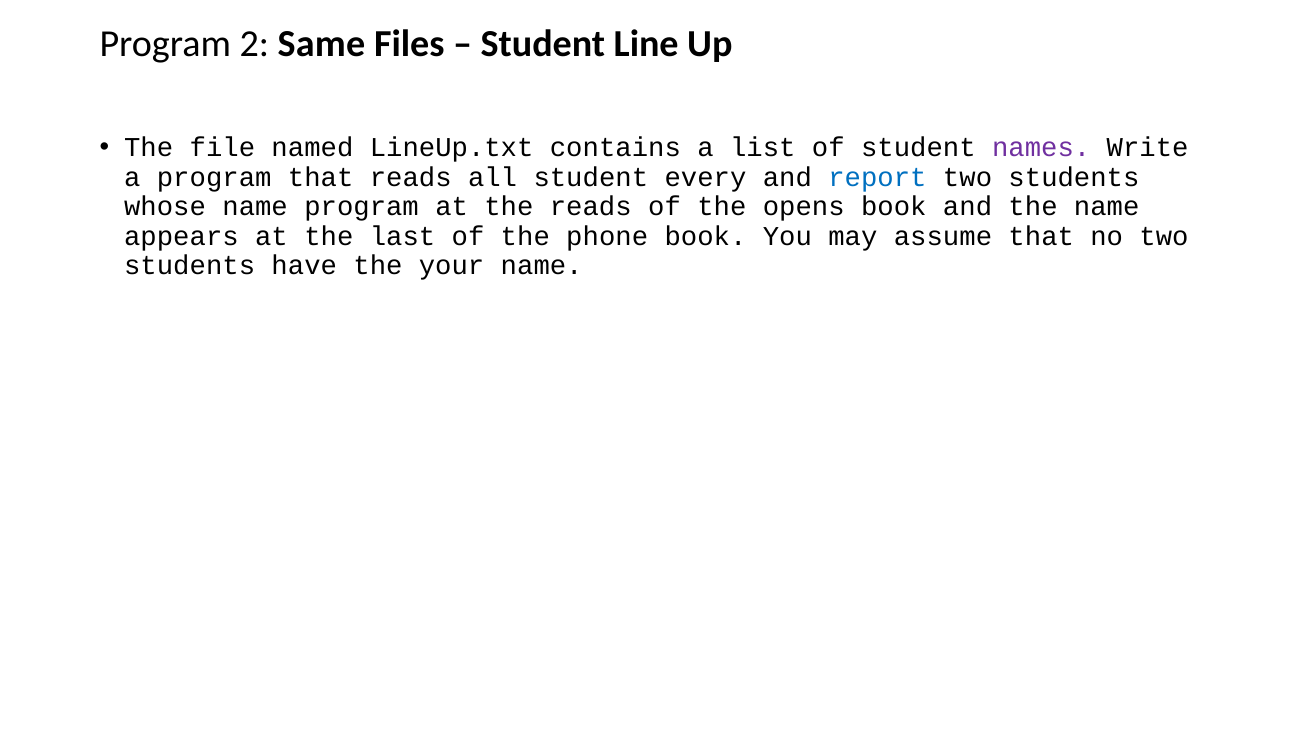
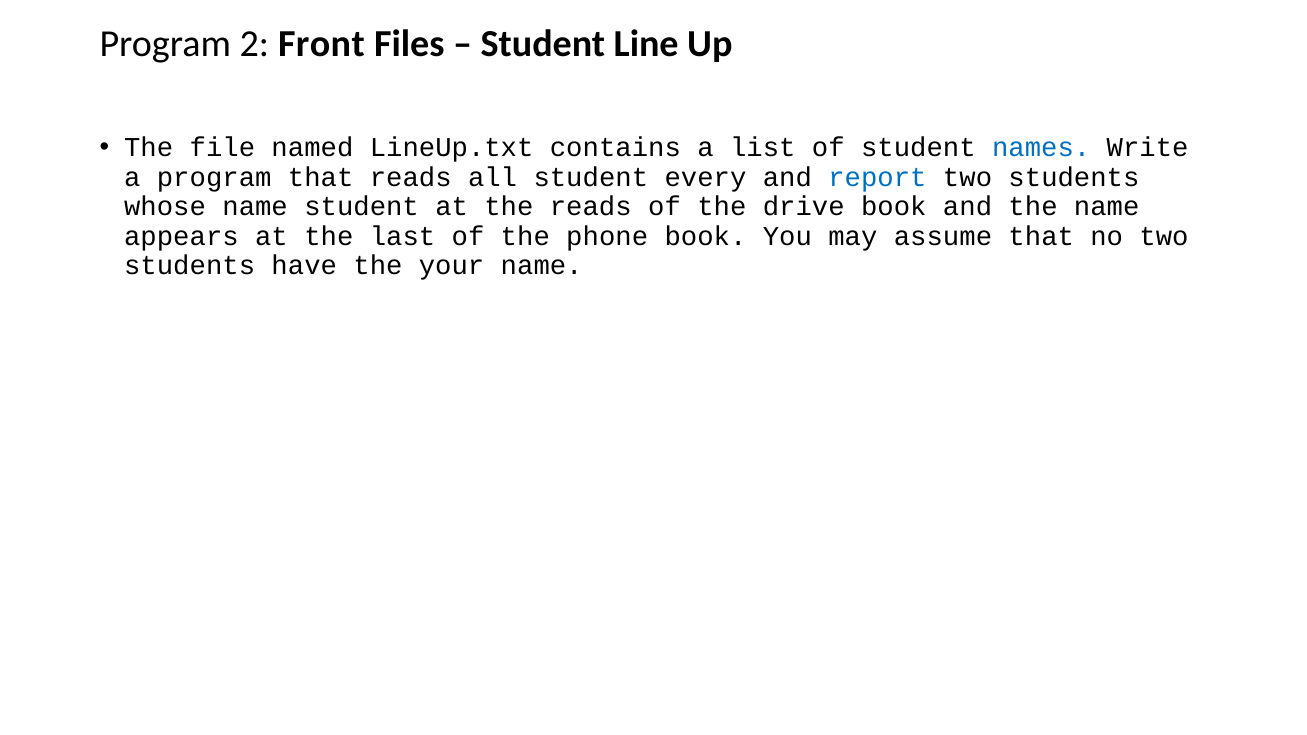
Same: Same -> Front (321, 44)
names colour: purple -> blue (1041, 148)
name program: program -> student (362, 207)
opens: opens -> drive (804, 207)
